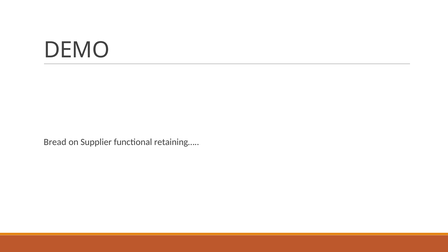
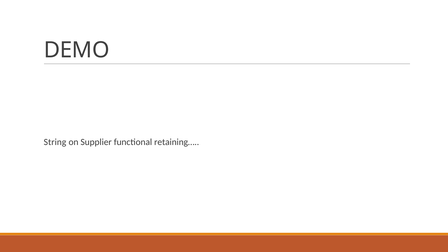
Bread: Bread -> String (55, 142)
